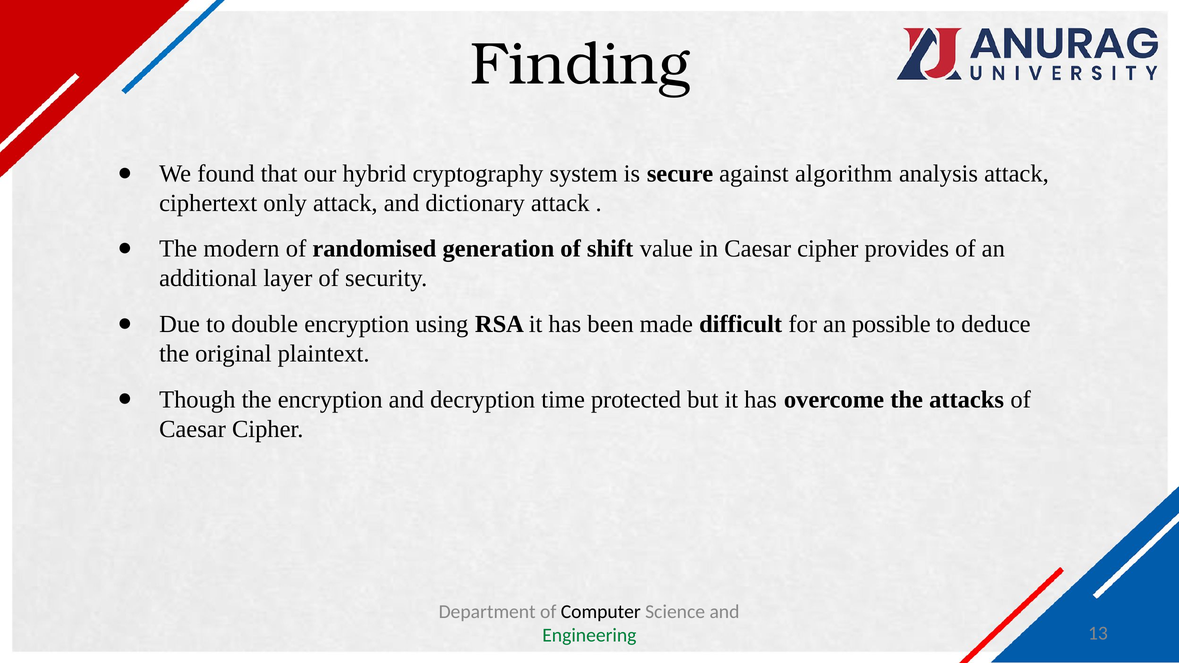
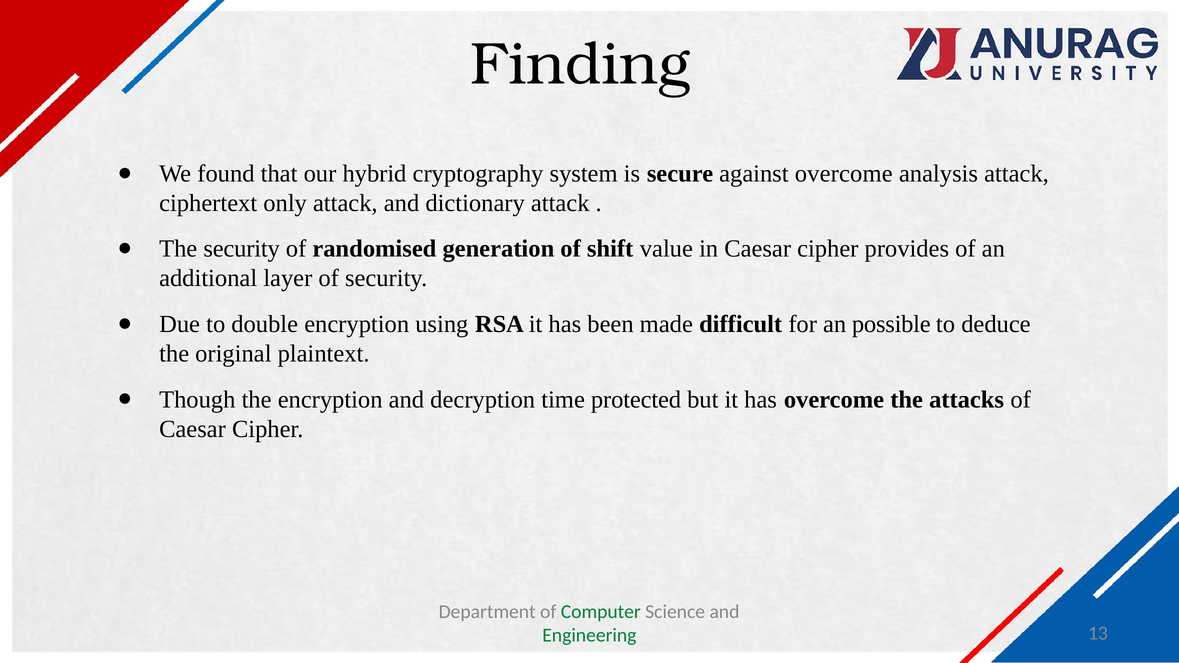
against algorithm: algorithm -> overcome (844, 174)
The modern: modern -> security (242, 249)
Computer colour: black -> green (601, 612)
